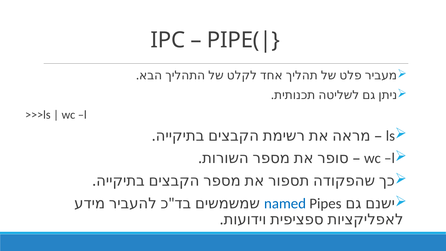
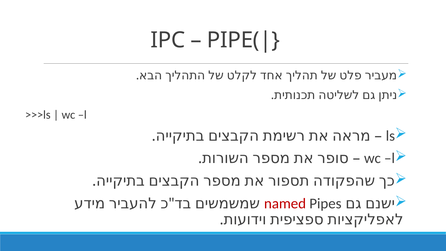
named colour: blue -> red (285, 203)
